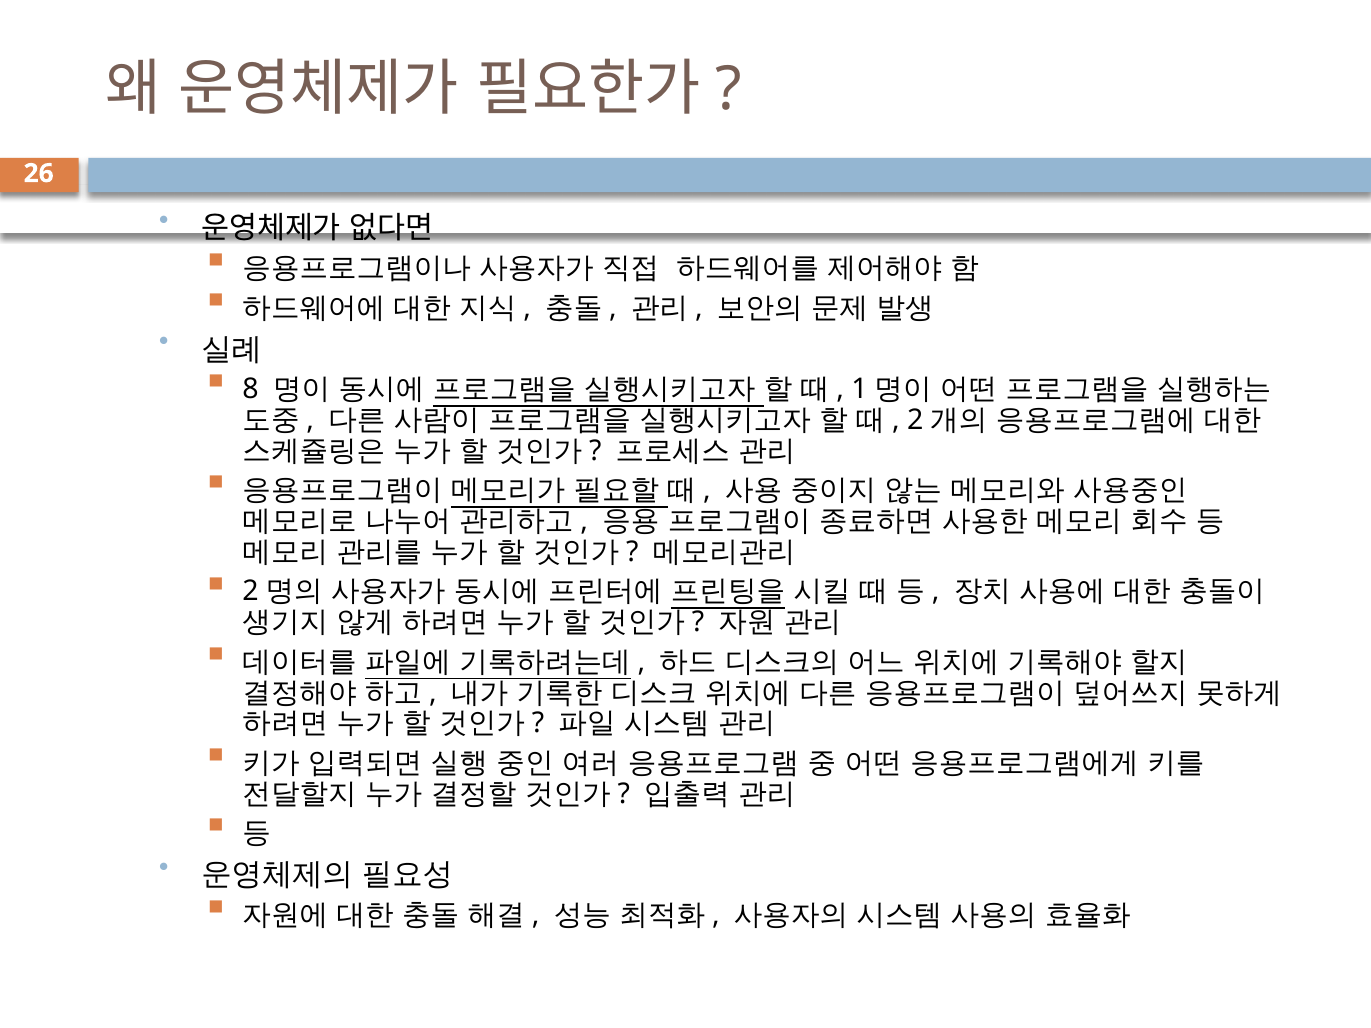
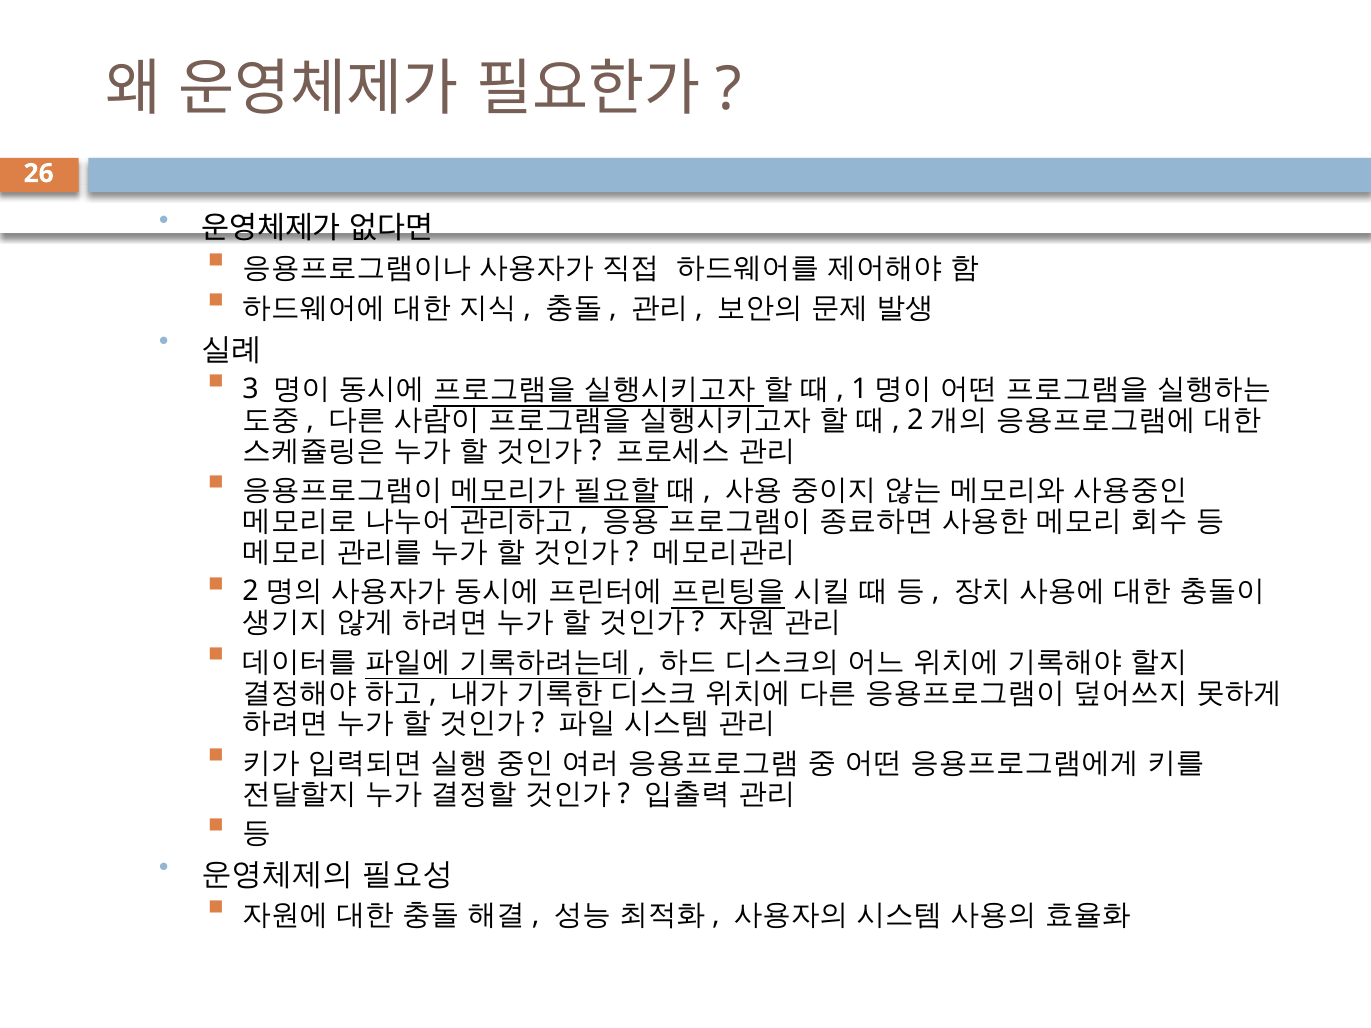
8: 8 -> 3 (251, 389)
